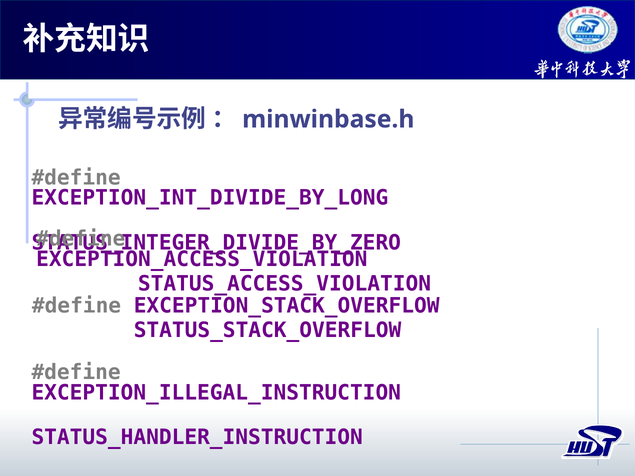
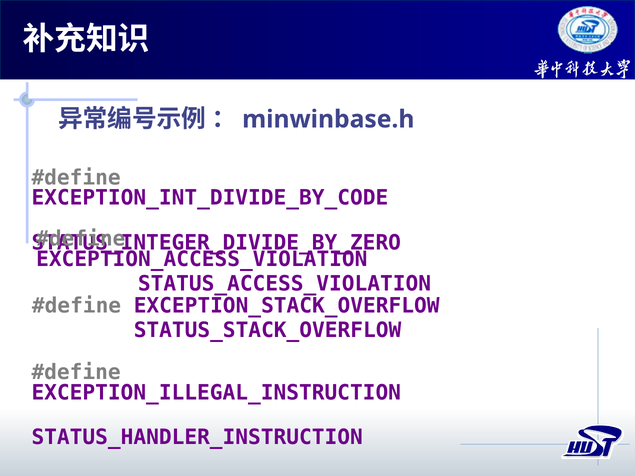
EXCEPTION_INT_DIVIDE_BY_LONG: EXCEPTION_INT_DIVIDE_BY_LONG -> EXCEPTION_INT_DIVIDE_BY_CODE (210, 198)
